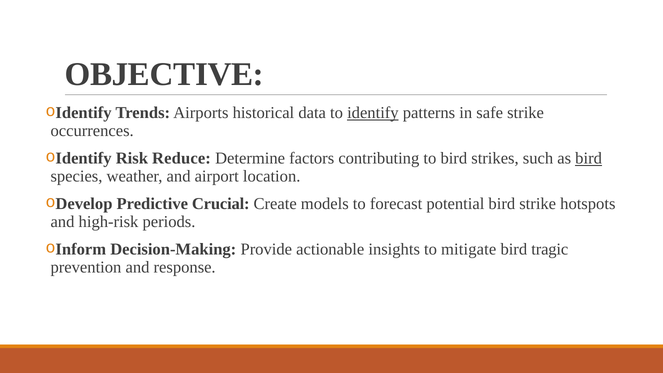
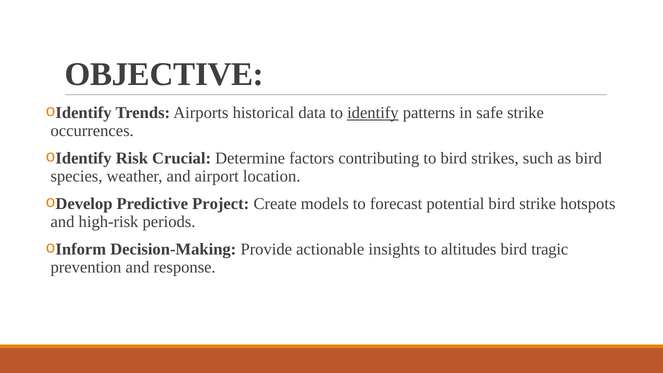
Reduce: Reduce -> Crucial (182, 158)
bird underline: present -> none (589, 158)
Crucial: Crucial -> Project (221, 204)
mitigate: mitigate -> altitudes (469, 249)
